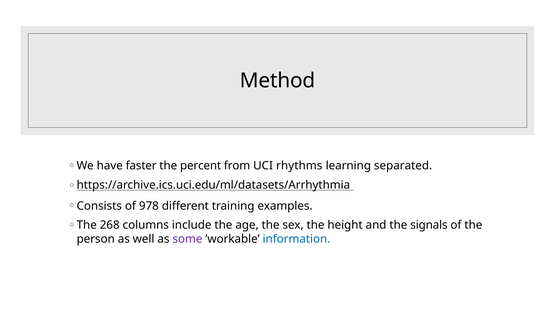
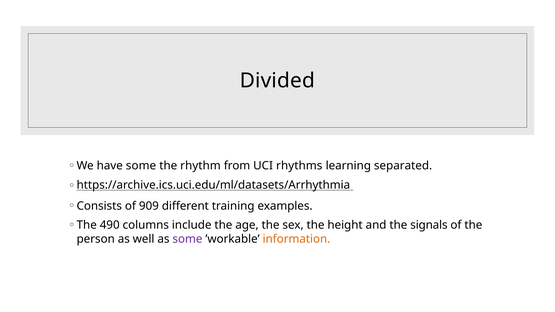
Method: Method -> Divided (277, 81)
have faster: faster -> some (141, 166)
percent: percent -> rhythm (200, 166)
978: 978 -> 909 (149, 206)
268: 268 -> 490 (110, 225)
information colour: blue -> orange (296, 239)
